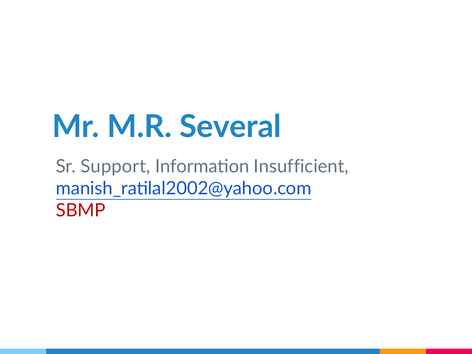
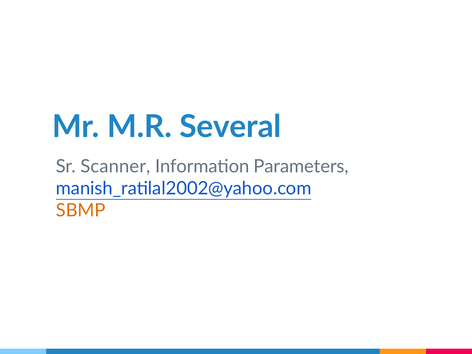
Support: Support -> Scanner (115, 166)
Insufficient: Insufficient -> Parameters (301, 166)
SBMP colour: red -> orange (81, 211)
